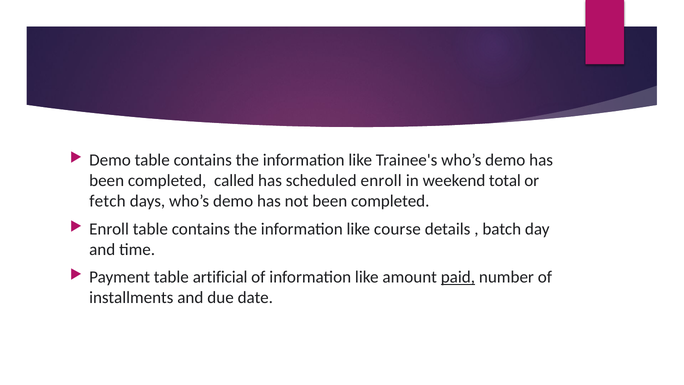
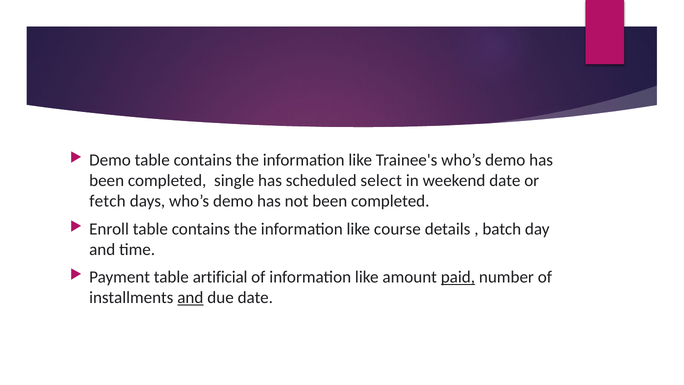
called: called -> single (234, 181)
scheduled enroll: enroll -> select (381, 181)
weekend total: total -> date (505, 181)
and underline: none -> present (190, 297)
